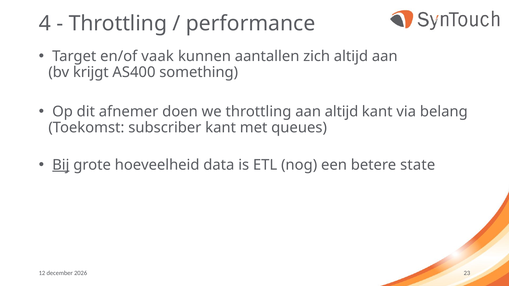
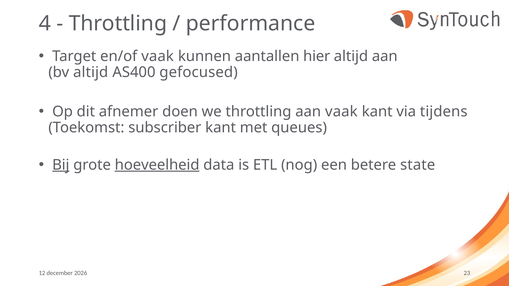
zich: zich -> hier (317, 56)
bv krijgt: krijgt -> altijd (91, 72)
something: something -> gefocused (199, 72)
aan altijd: altijd -> vaak (341, 112)
belang: belang -> tijdens (444, 112)
hoeveelheid underline: none -> present (157, 165)
